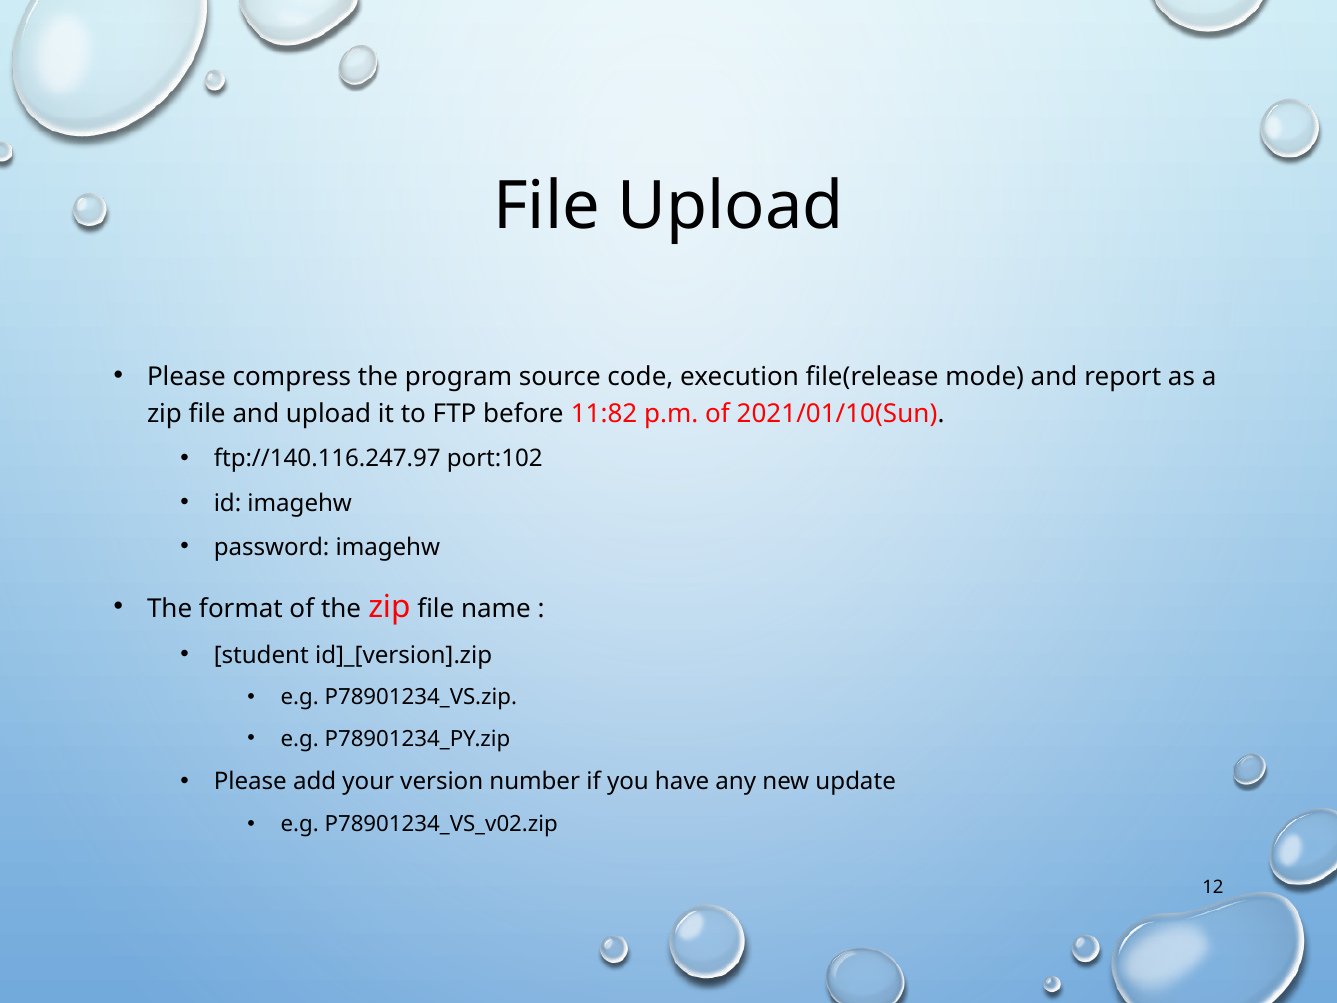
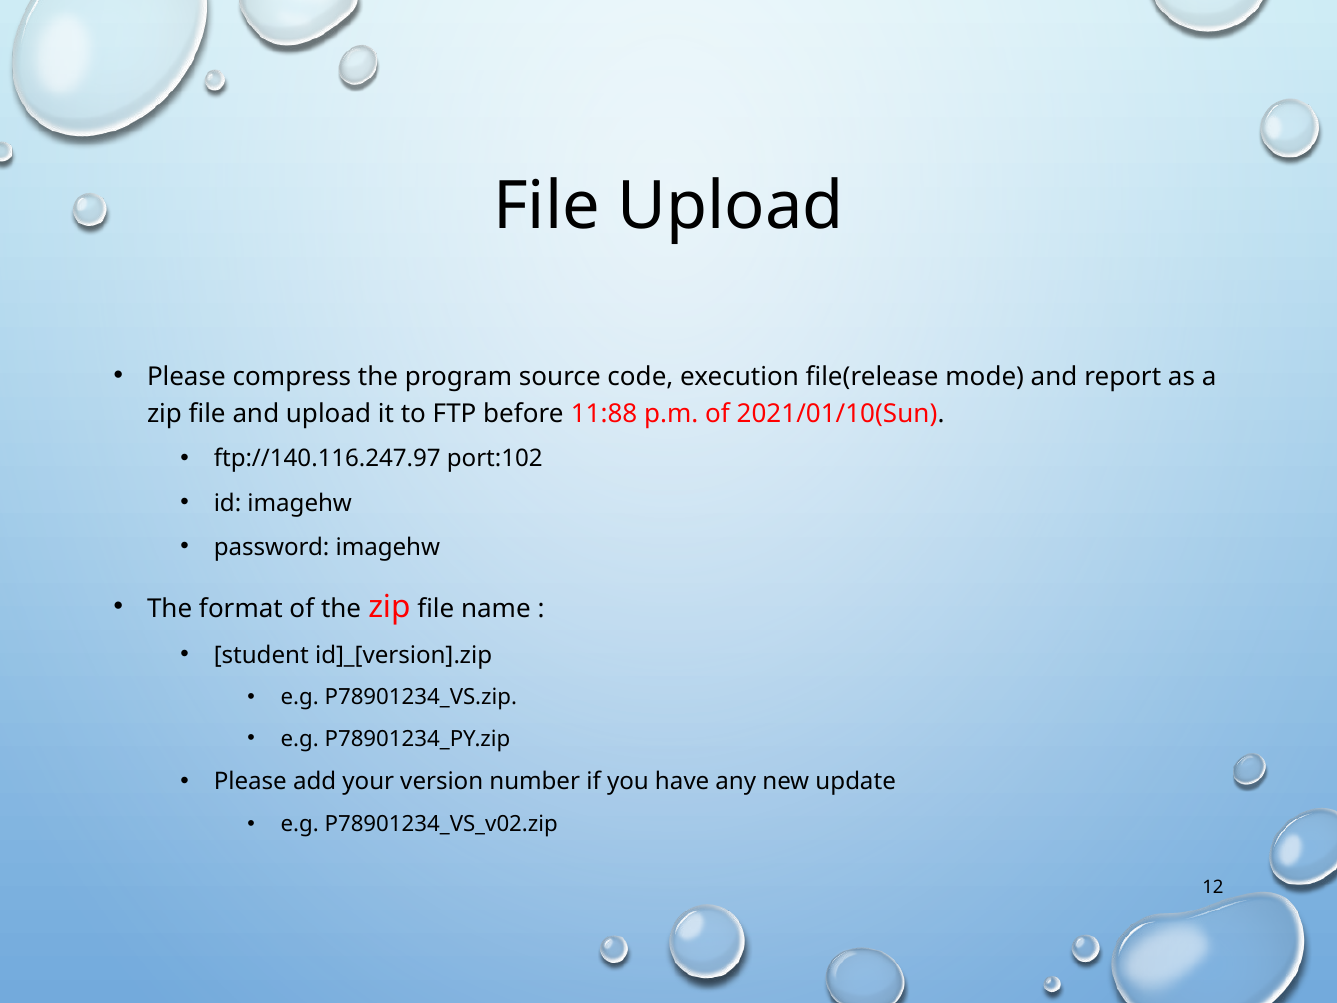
11:82: 11:82 -> 11:88 (604, 414)
